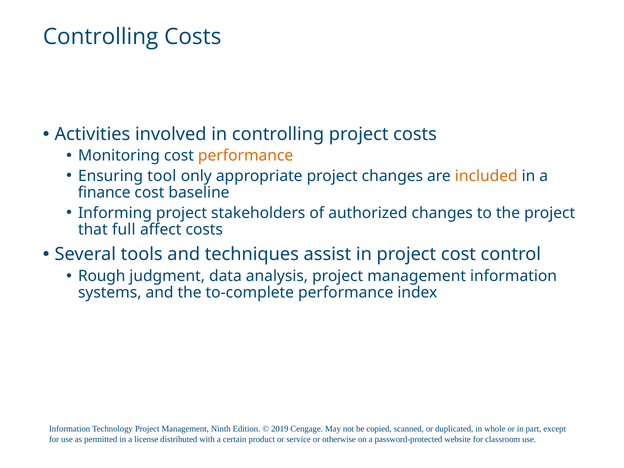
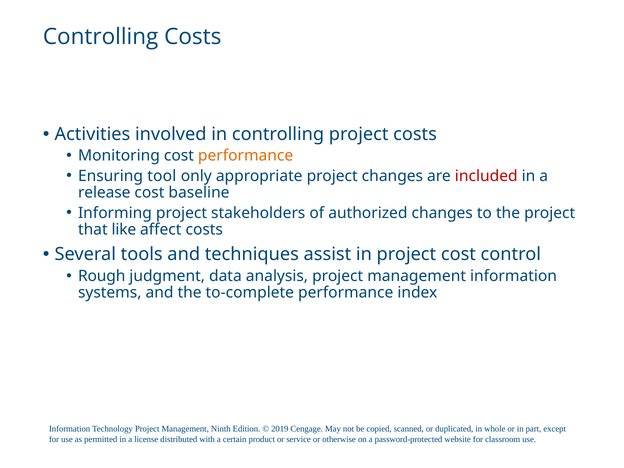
included colour: orange -> red (486, 176)
finance: finance -> release (104, 193)
full: full -> like (124, 230)
